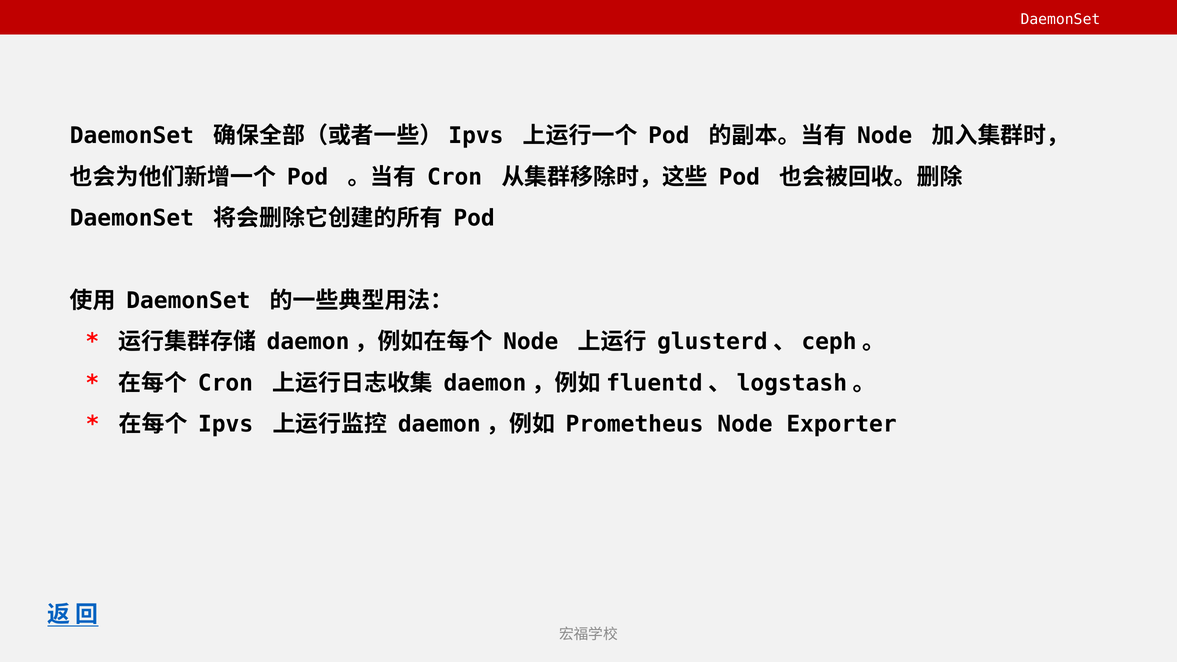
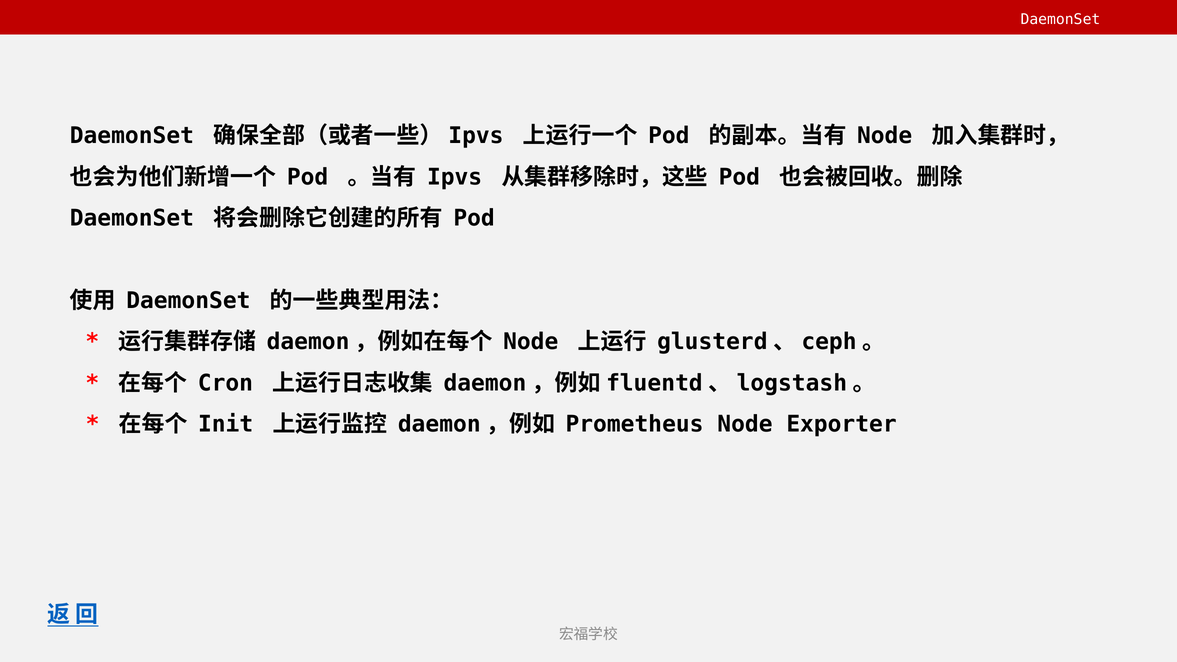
Cron: Cron -> Ipvs (455, 177)
Ipvs: Ipvs -> Init (226, 424)
